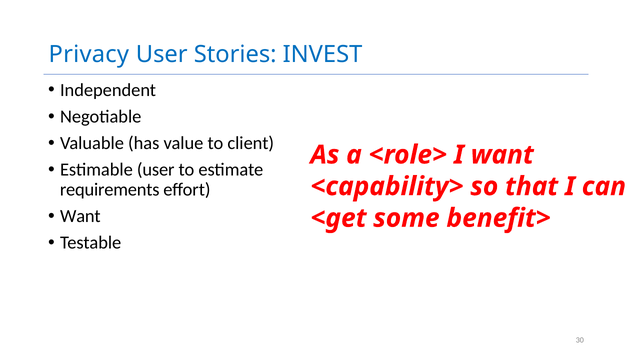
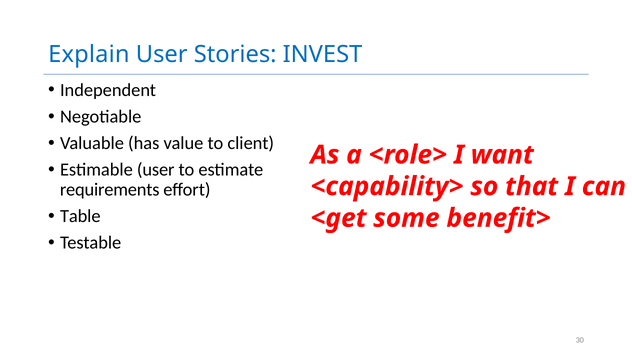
Privacy: Privacy -> Explain (89, 54)
Want: Want -> Table (80, 216)
